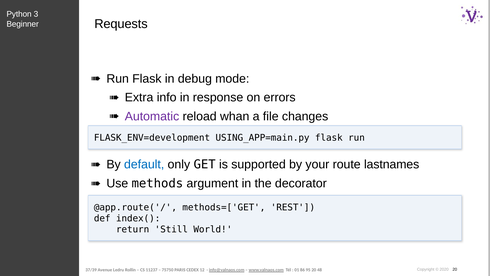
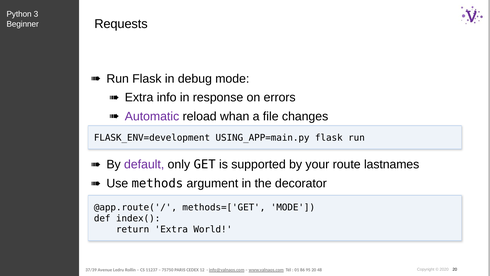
default colour: blue -> purple (144, 164)
methods=['GET REST: REST -> MODE (293, 207)
return Still: Still -> Extra (171, 229)
